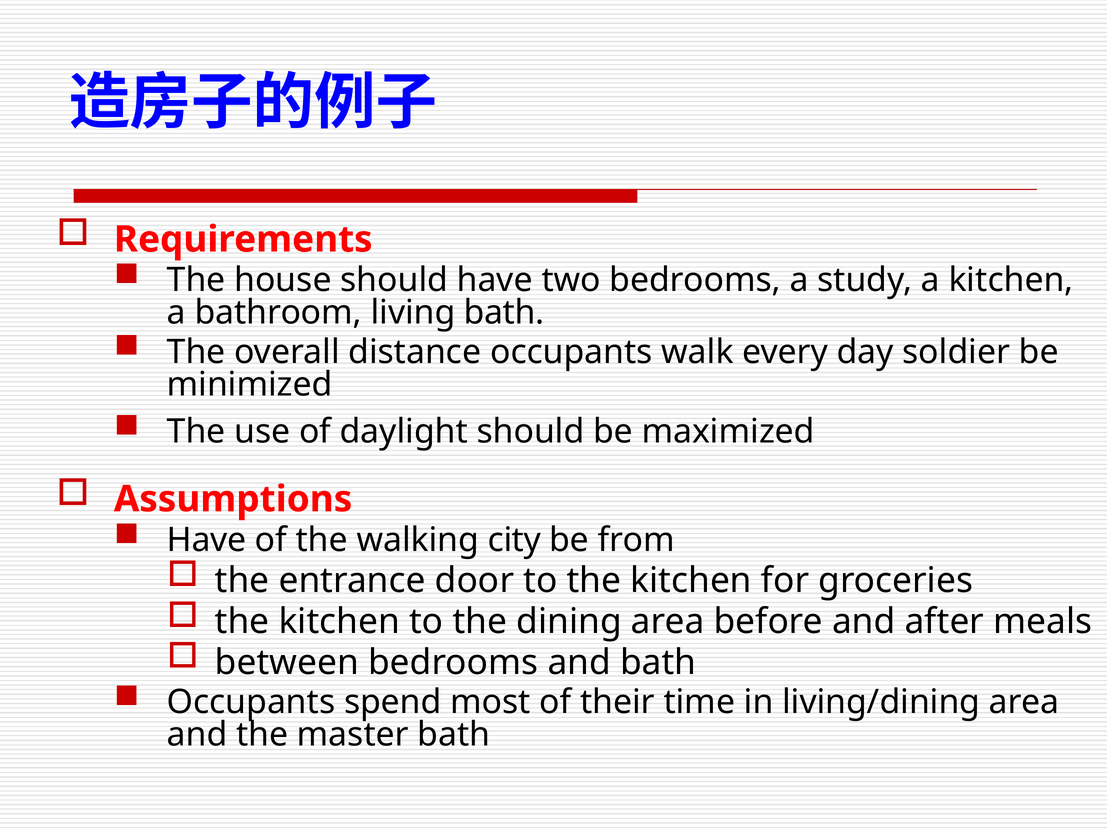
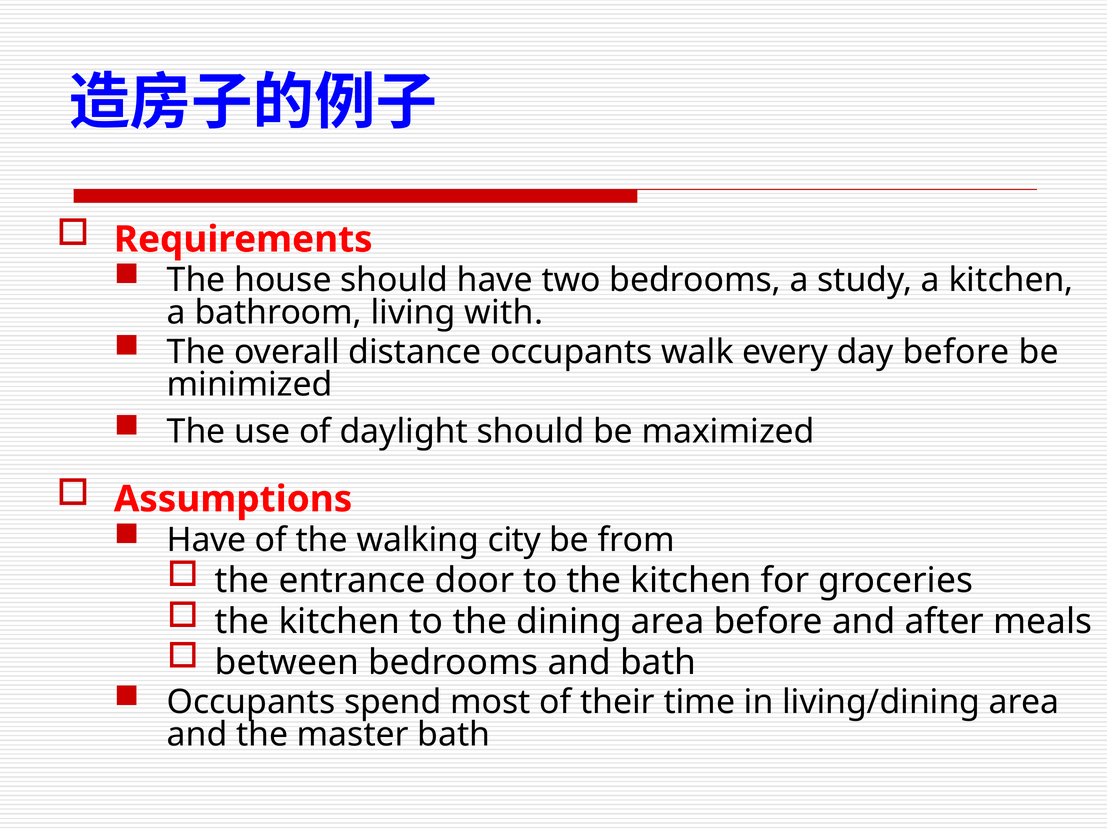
living bath: bath -> with (504, 313)
day soldier: soldier -> before (956, 352)
